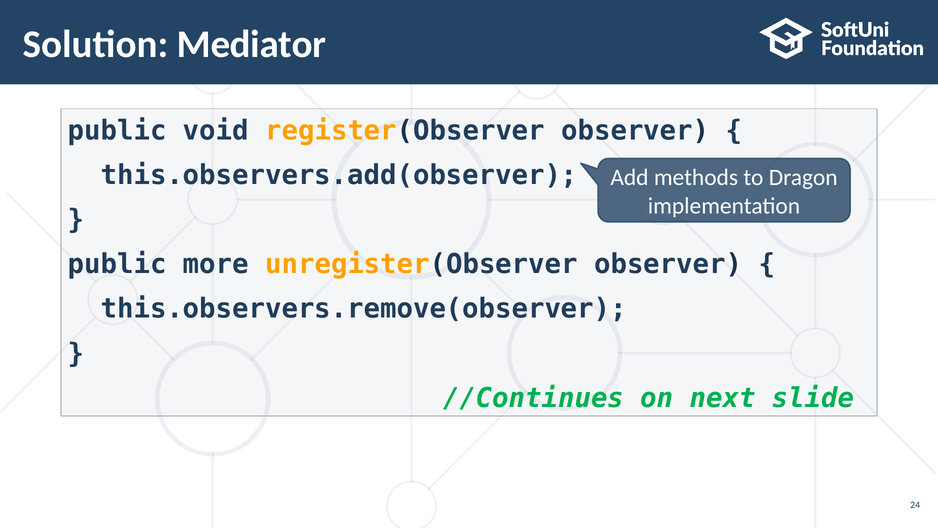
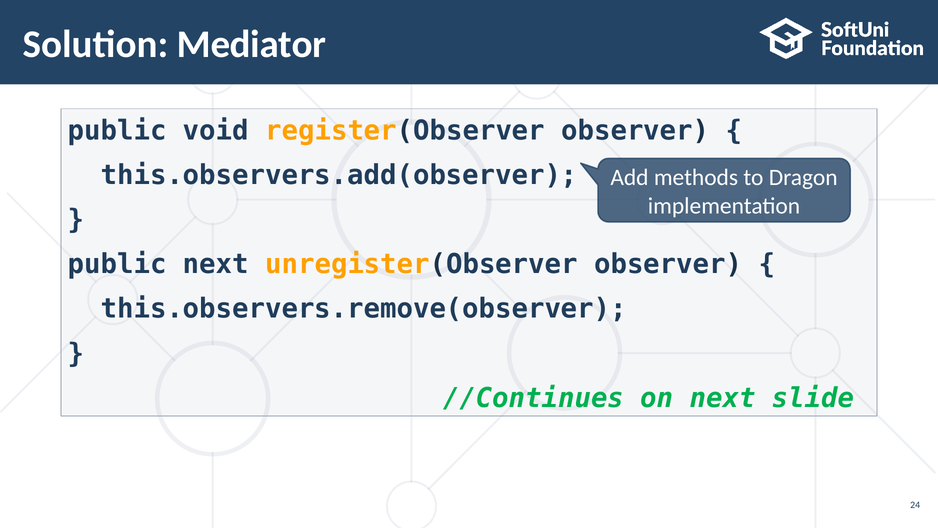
public more: more -> next (216, 264)
